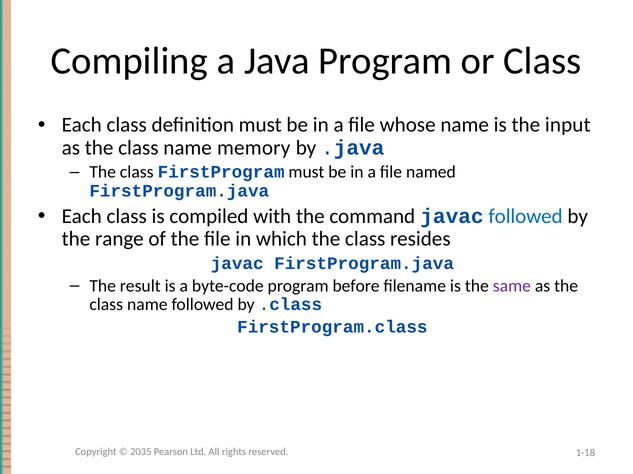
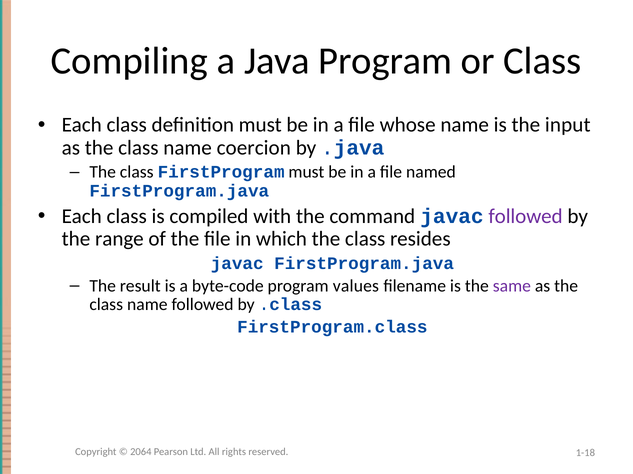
memory: memory -> coercion (254, 148)
followed colour: blue -> purple (526, 216)
before: before -> values (356, 286)
2035: 2035 -> 2064 (141, 452)
